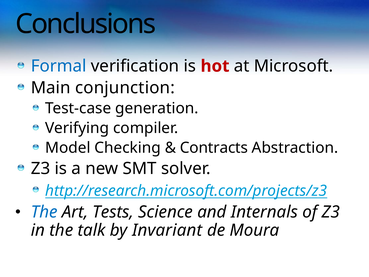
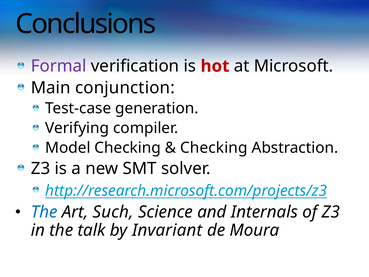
Formal colour: blue -> purple (59, 66)
Contracts: Contracts -> Checking (214, 148)
Tests: Tests -> Such (113, 212)
